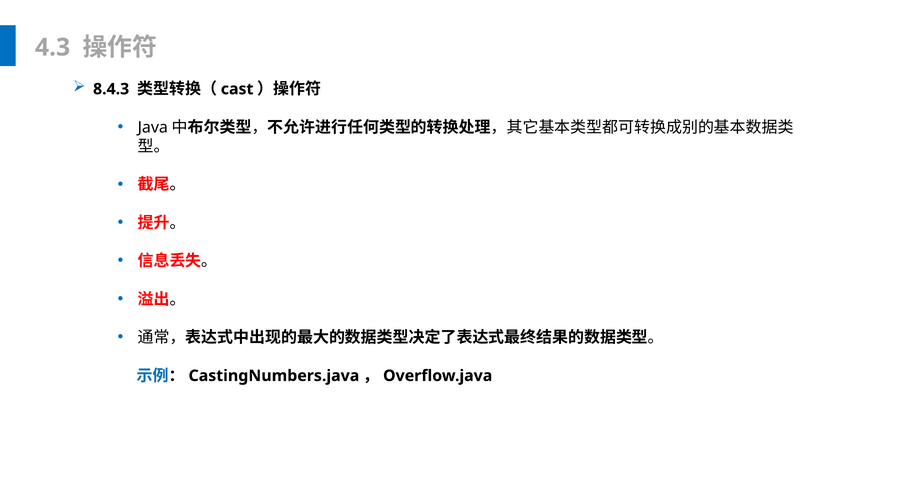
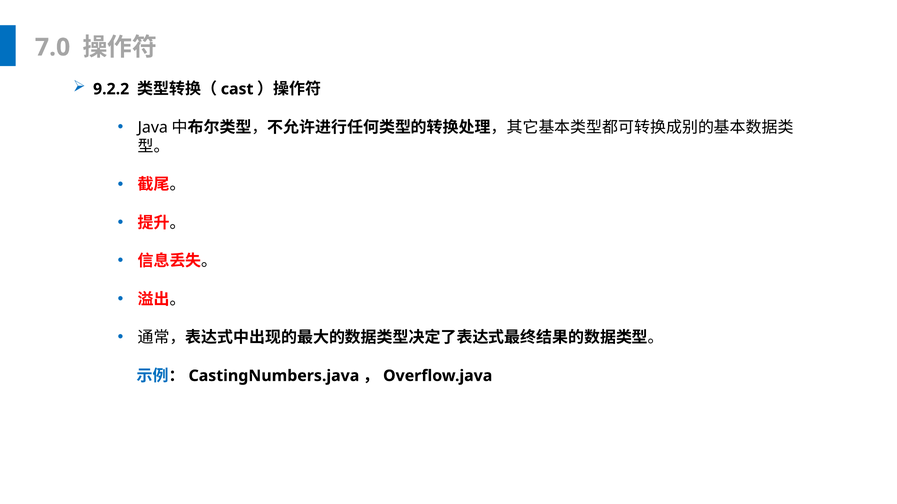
4.3: 4.3 -> 7.0 (53, 47)
8.4.3: 8.4.3 -> 9.2.2 (111, 89)
